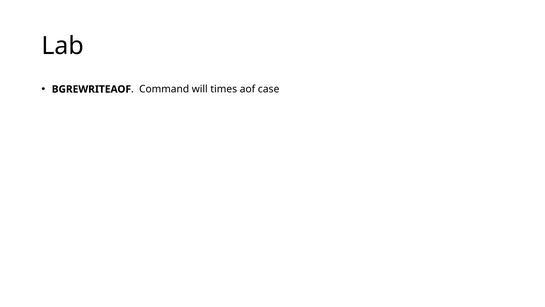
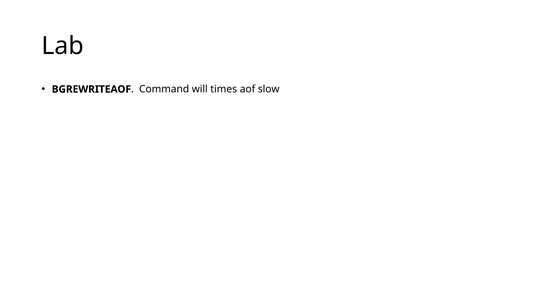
case: case -> slow (269, 89)
